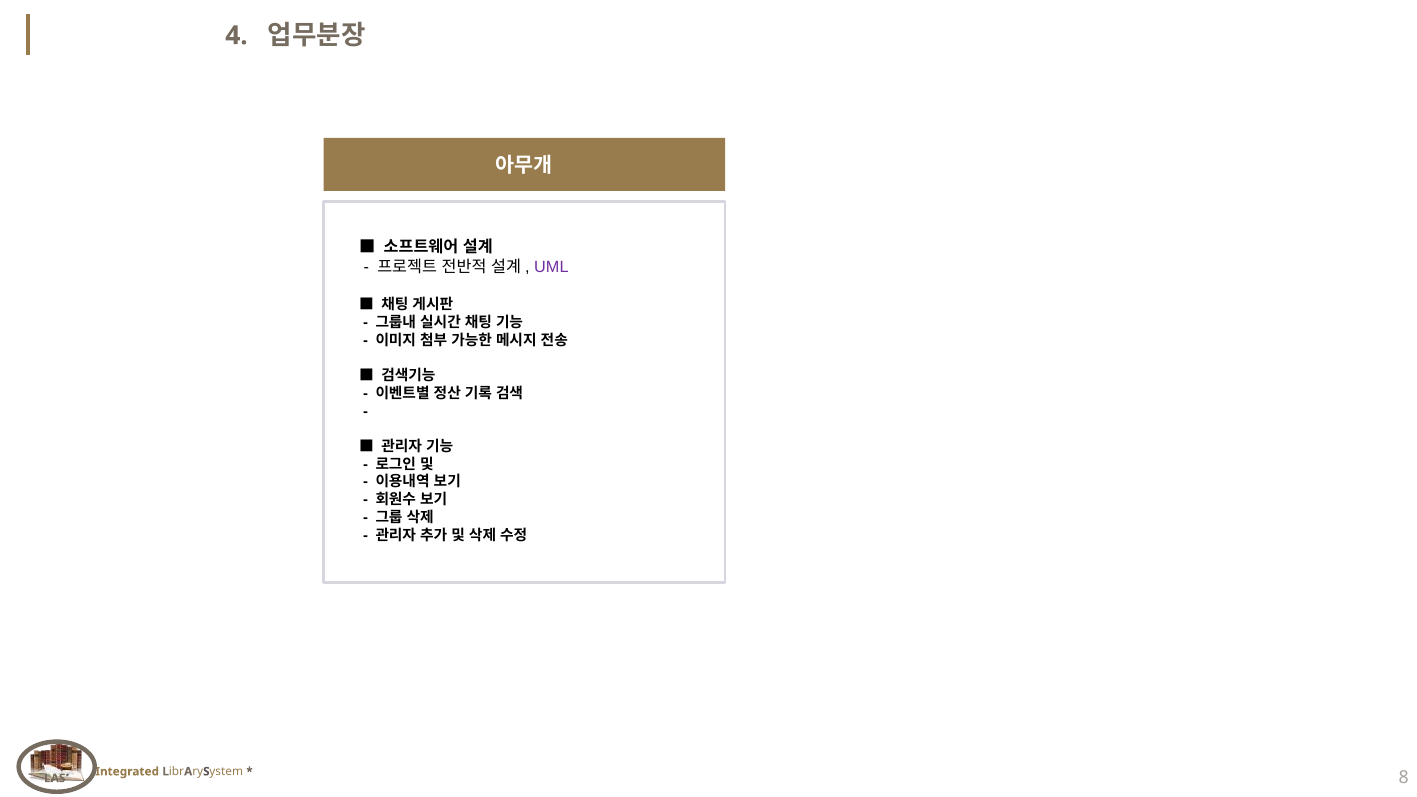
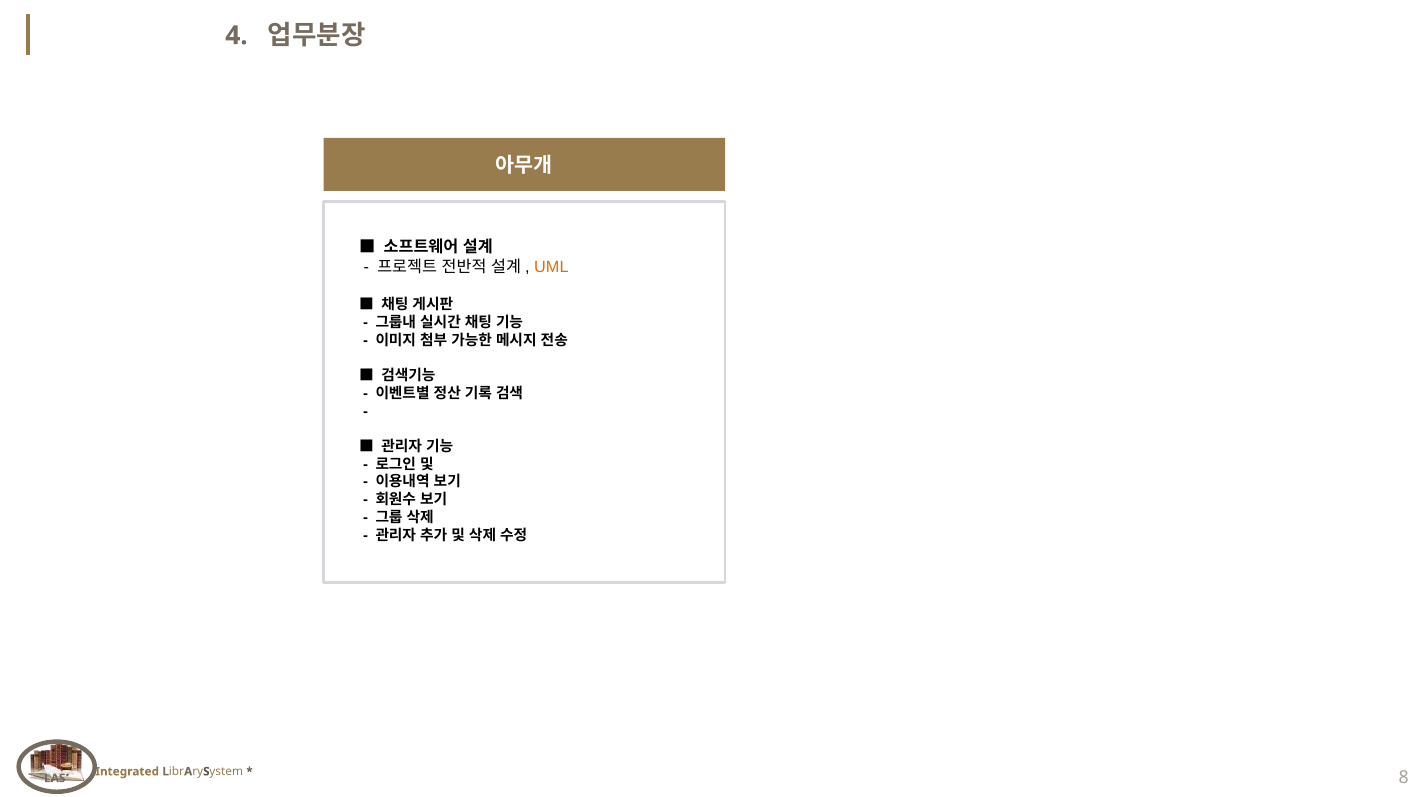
UML colour: purple -> orange (551, 267)
